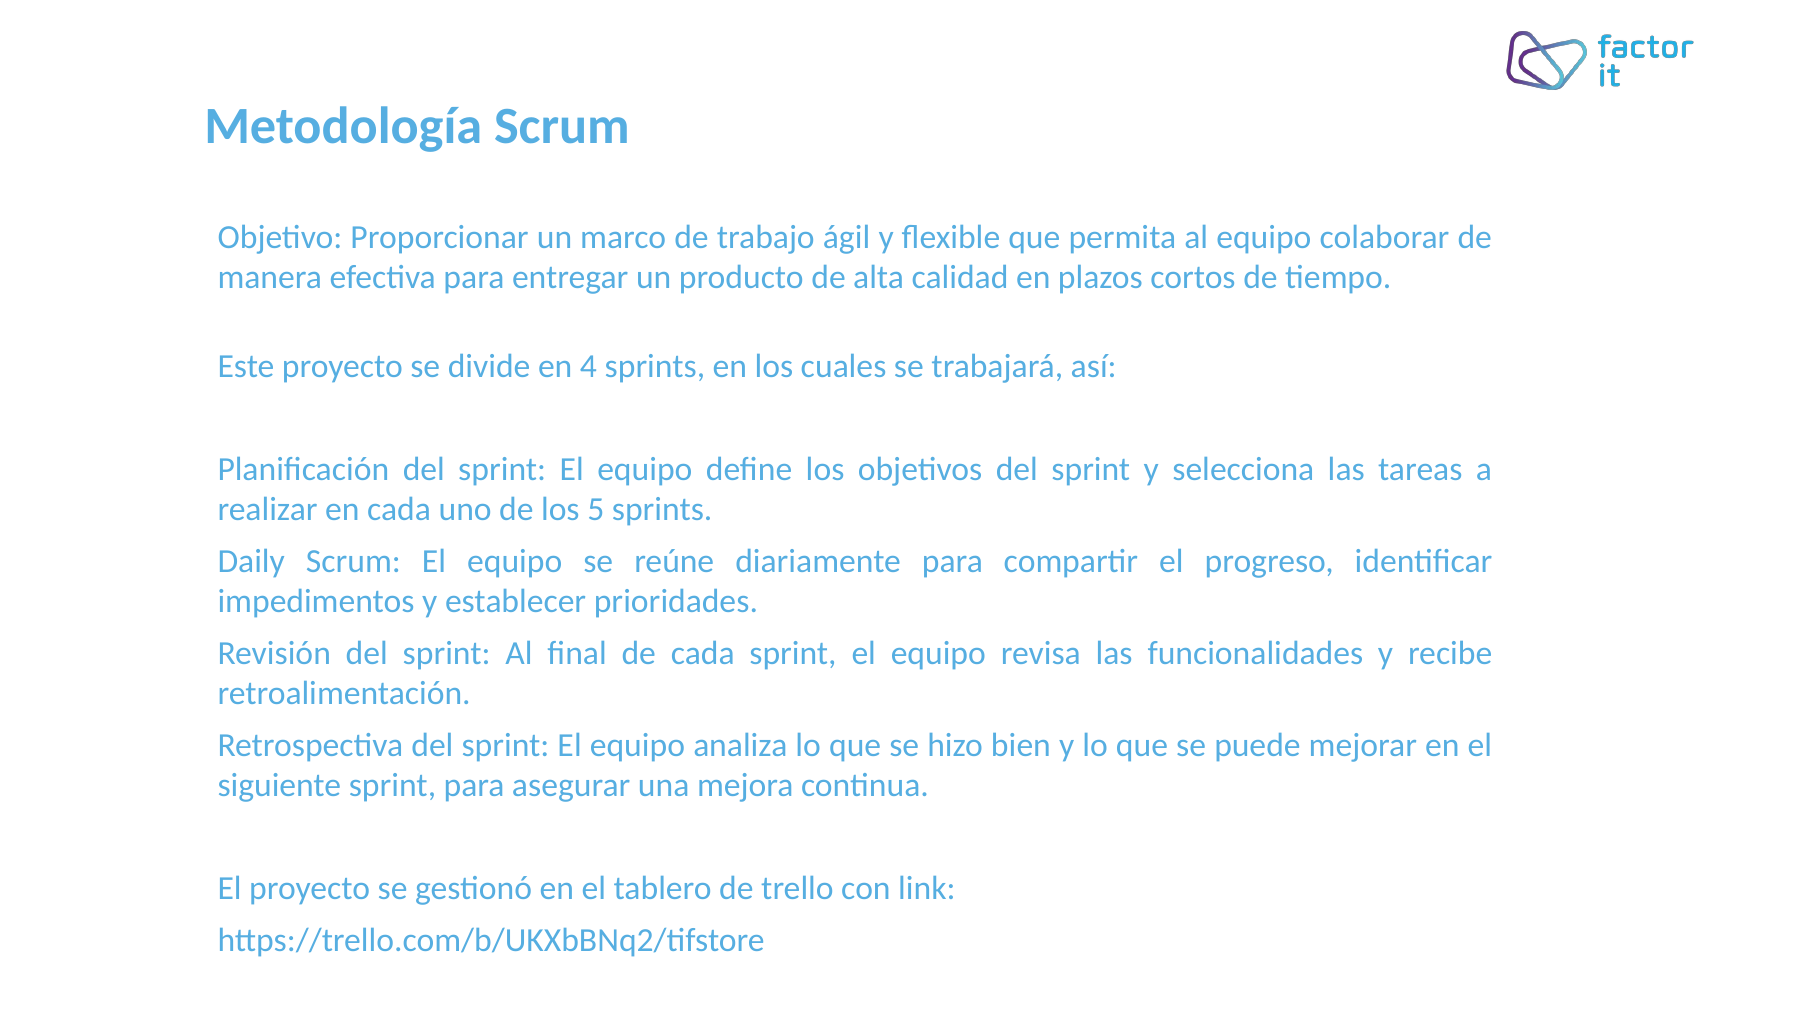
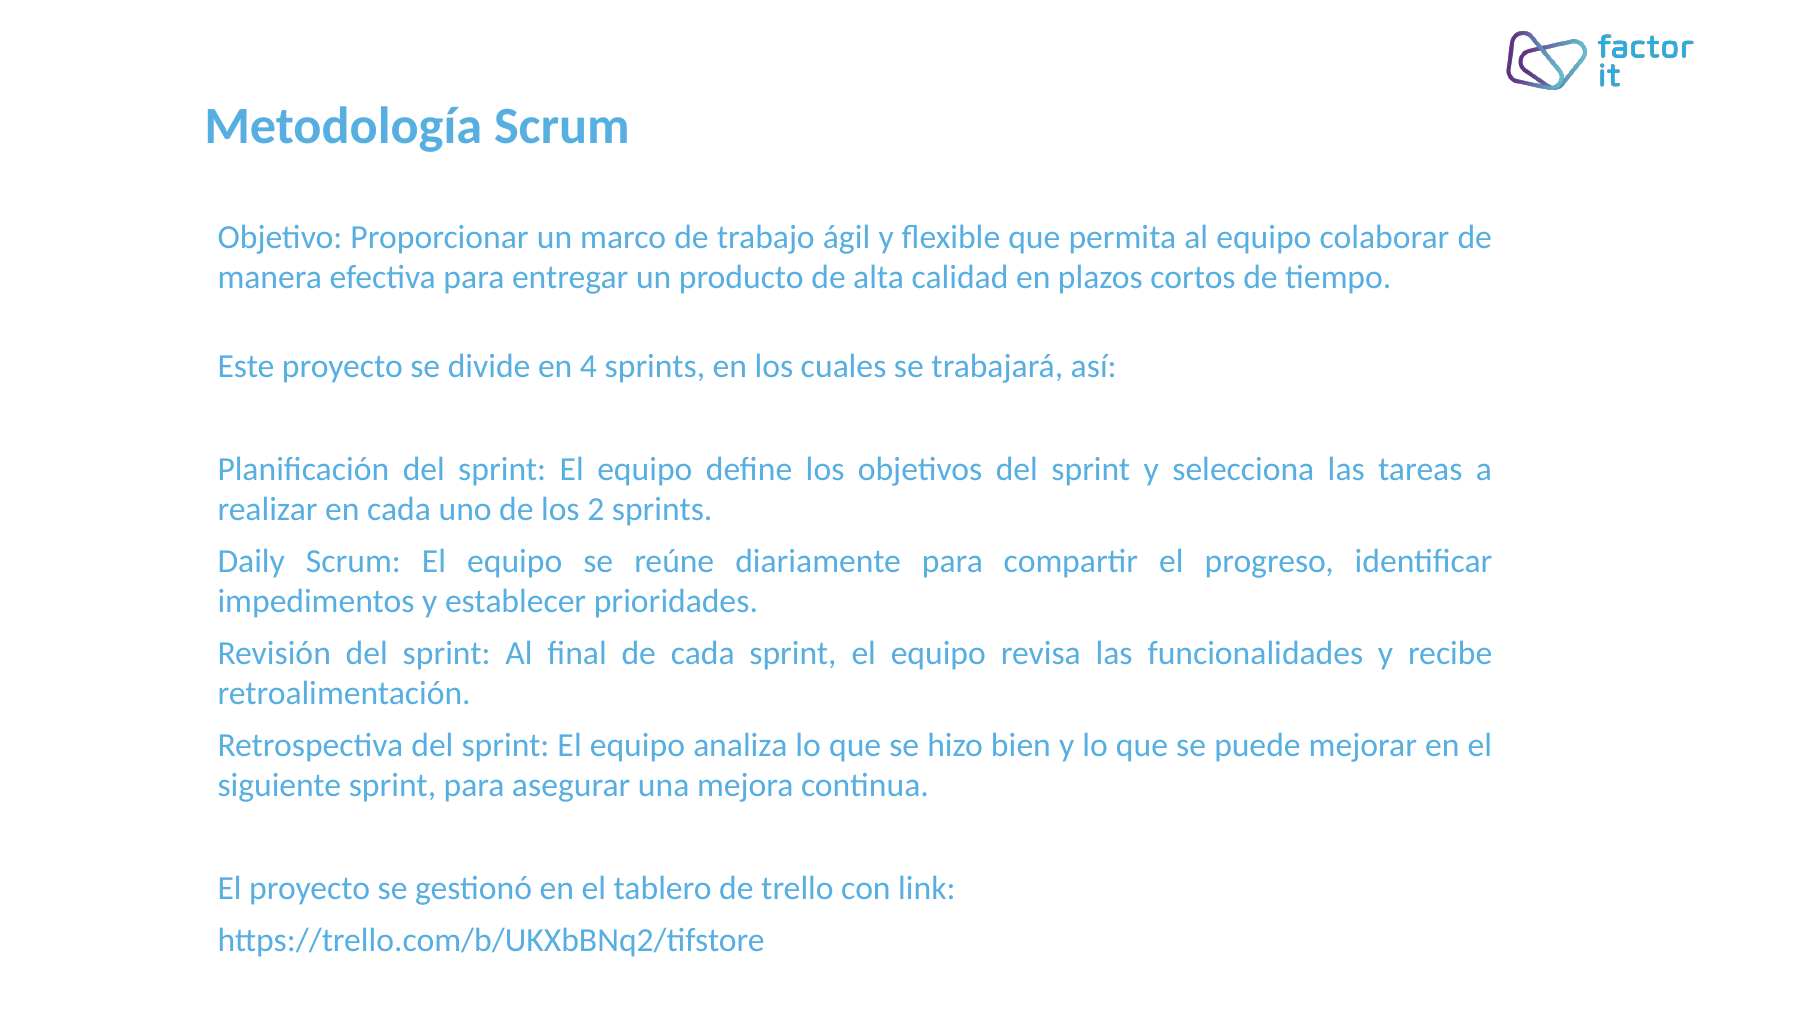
5: 5 -> 2 (596, 510)
